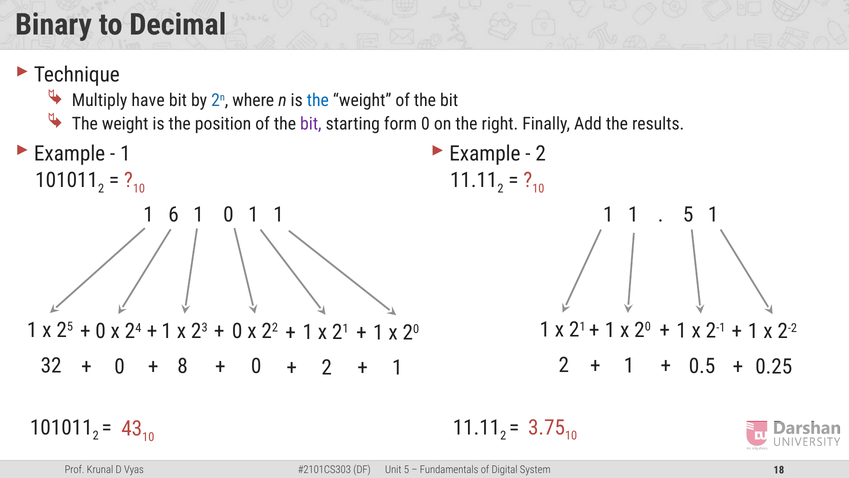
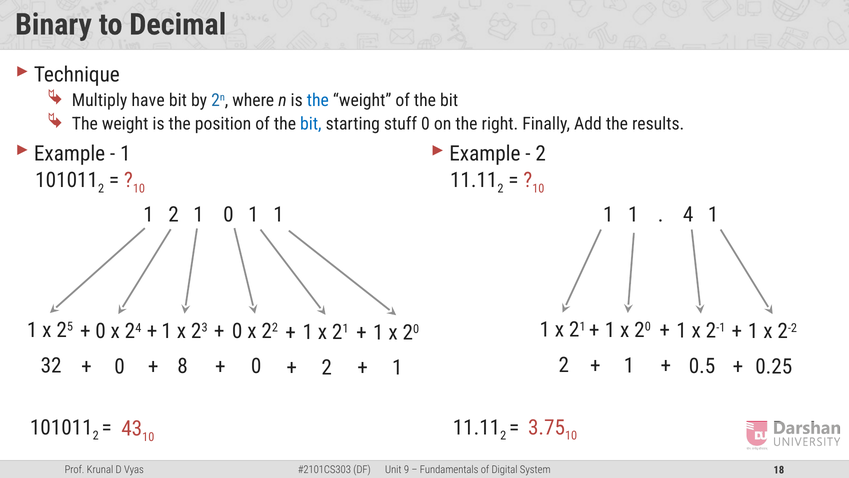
bit colour: purple -> blue (311, 124)
form: form -> stuff (400, 124)
6: 6 -> 2 (174, 215)
5: 5 -> 4 (688, 215)
5: 5 -> 9 (407, 469)
